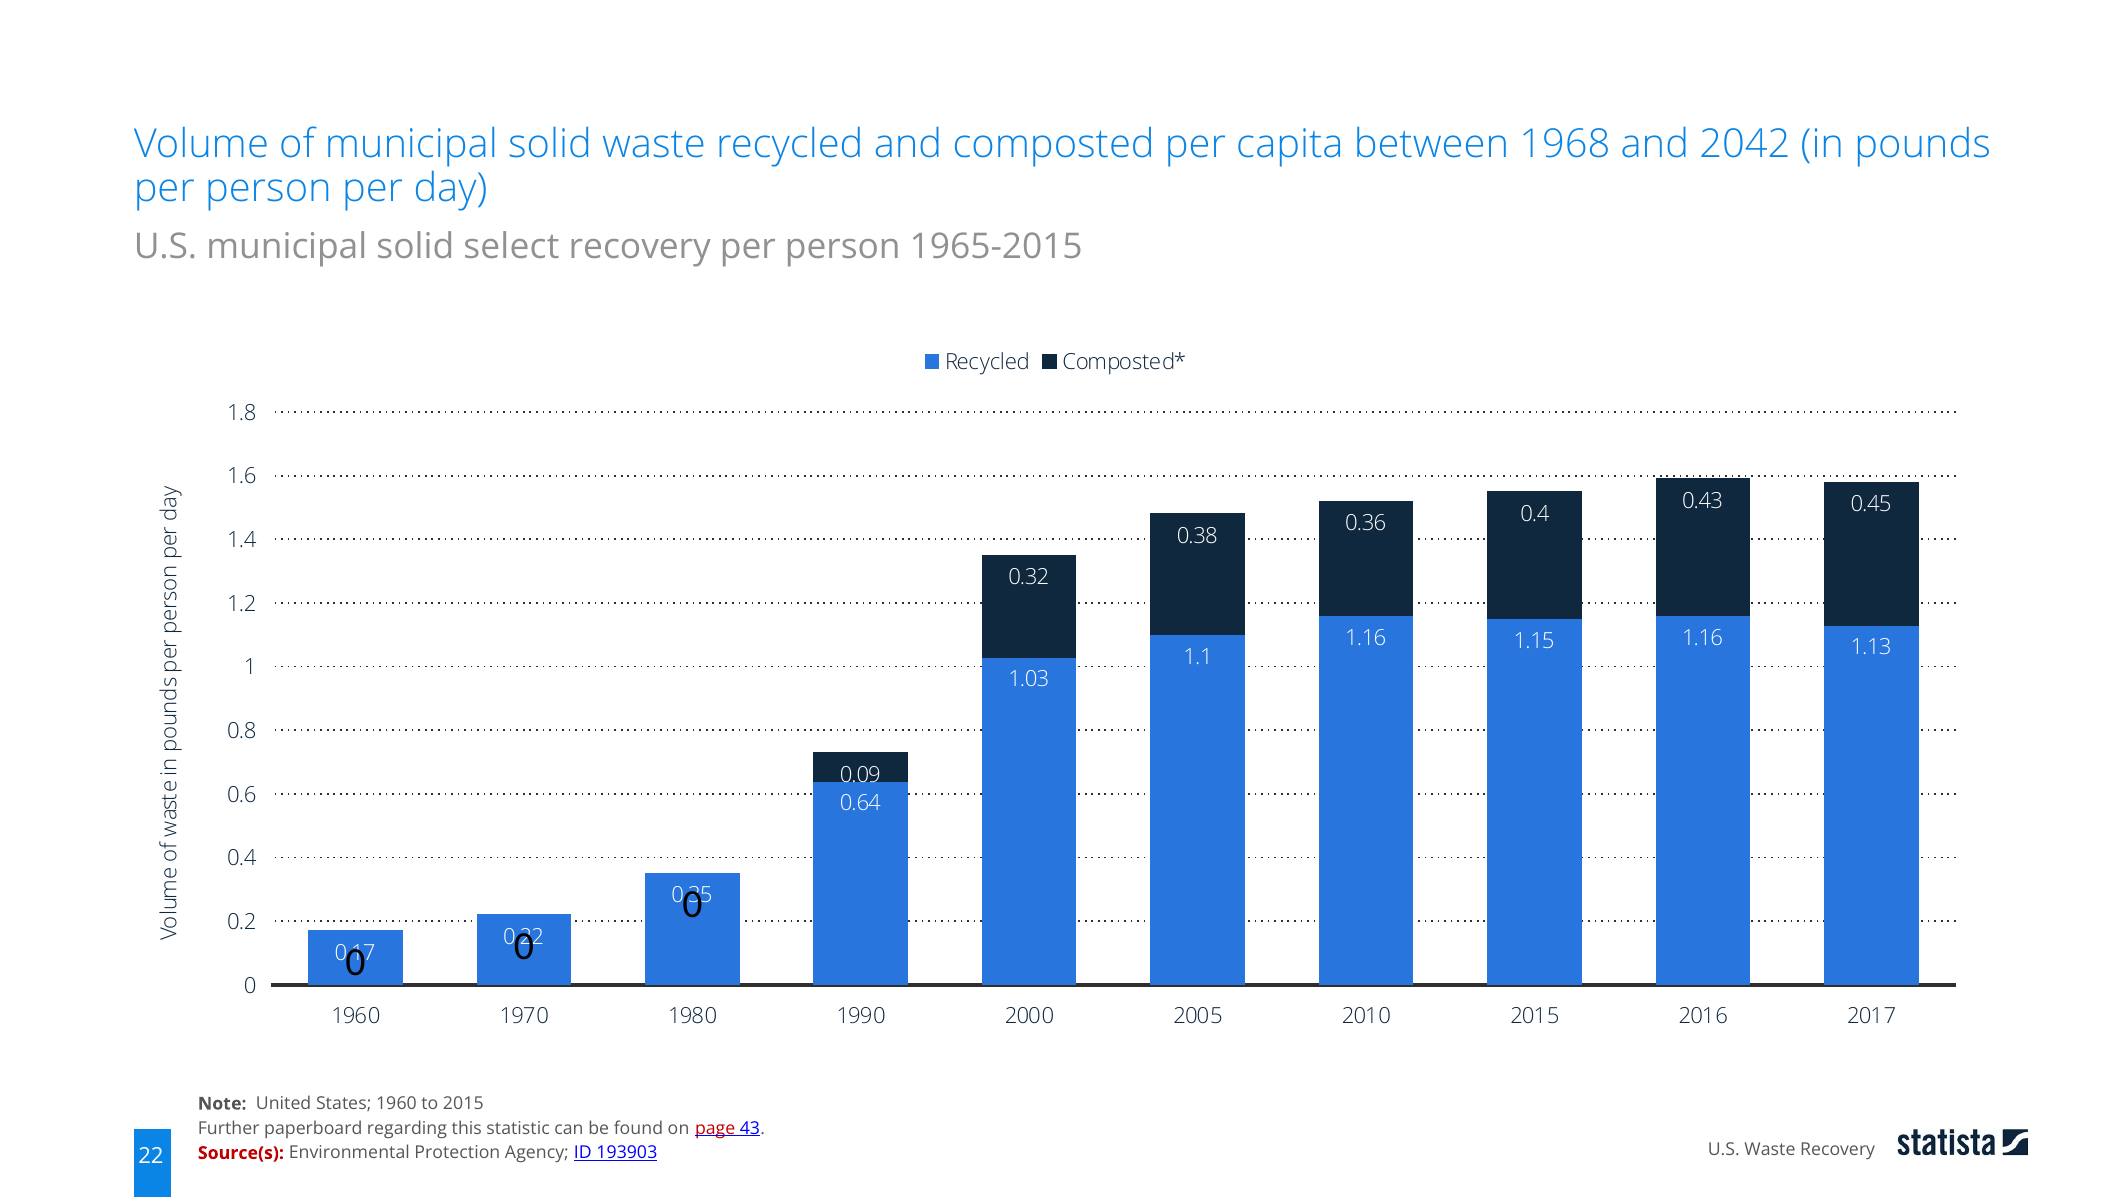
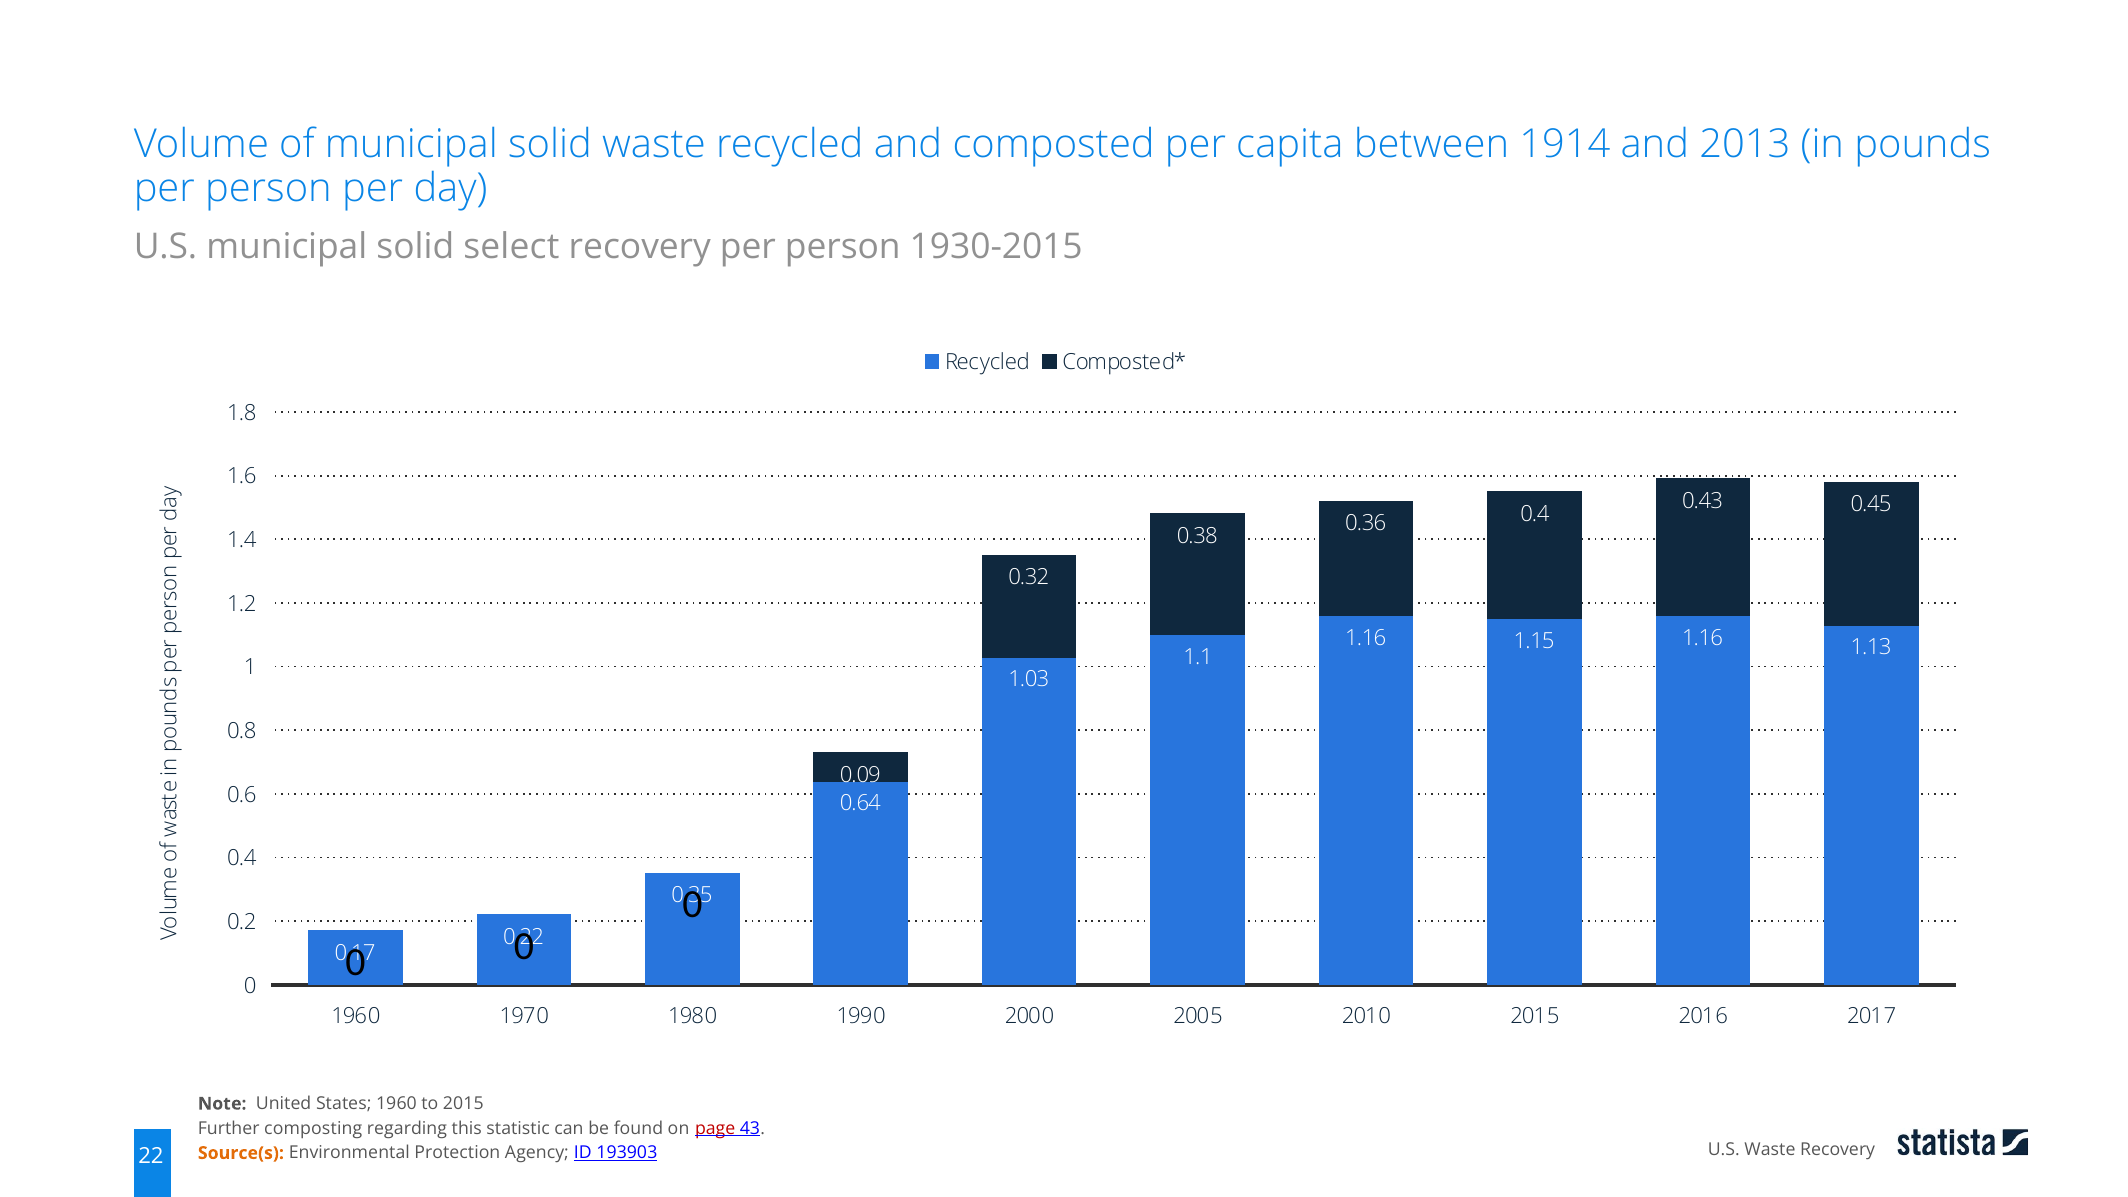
1968: 1968 -> 1914 (1565, 145)
2042: 2042 -> 2013 (1745, 145)
1965-2015: 1965-2015 -> 1930-2015 (996, 247)
paperboard: paperboard -> composting (313, 1129)
Source(s colour: red -> orange (241, 1153)
